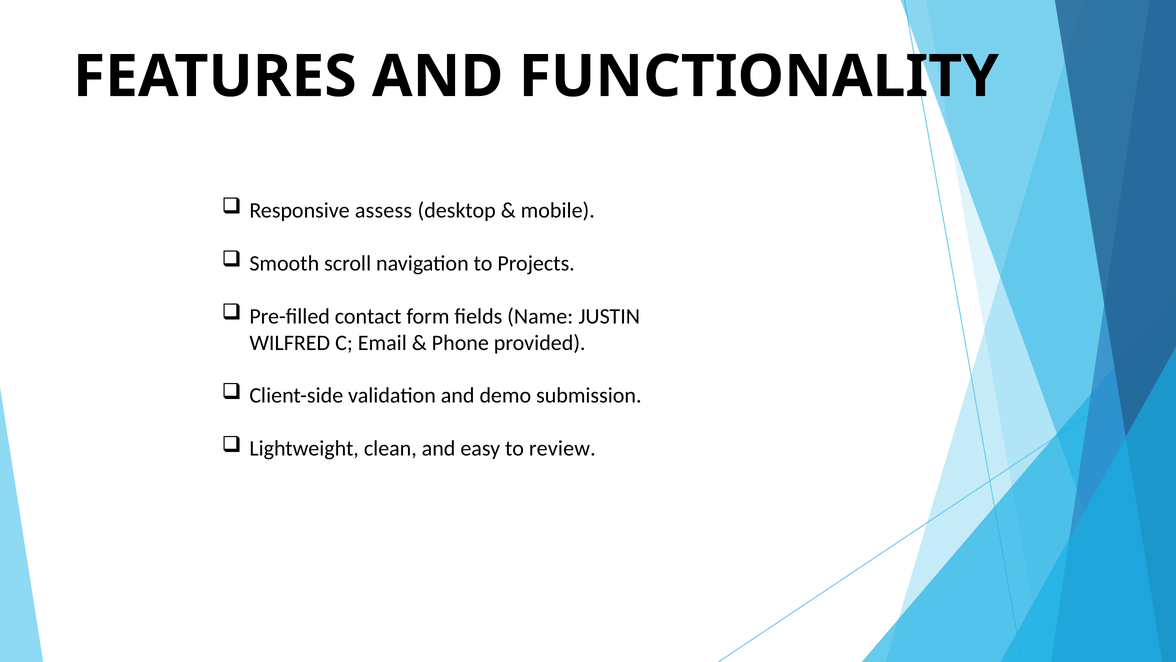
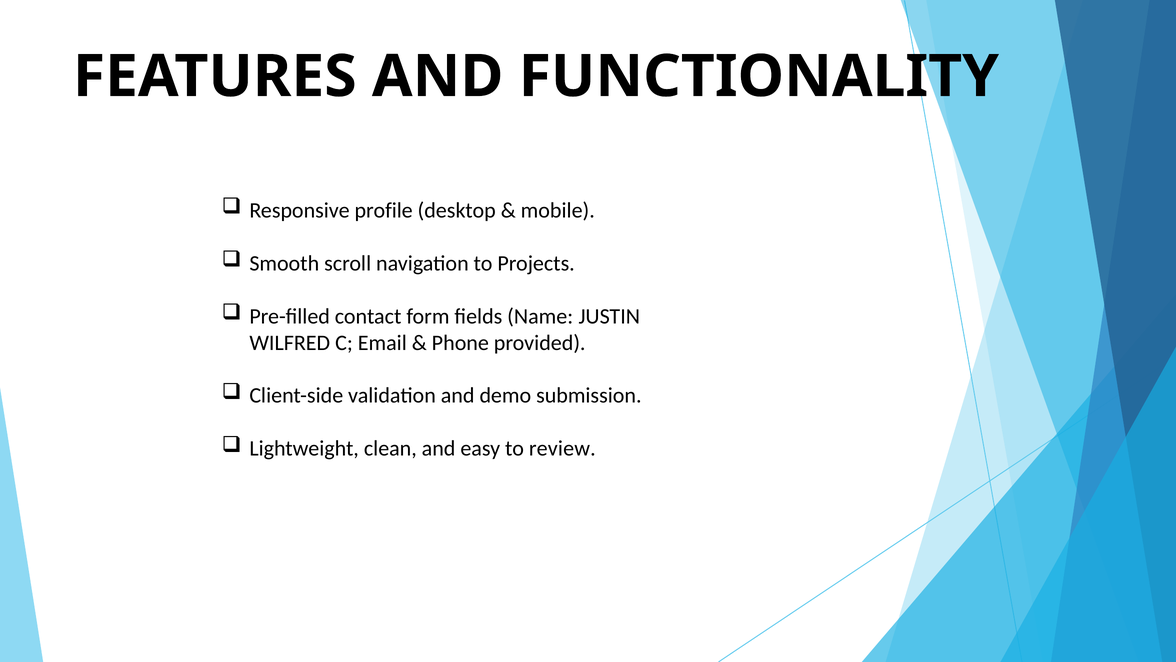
assess: assess -> profile (384, 210)
